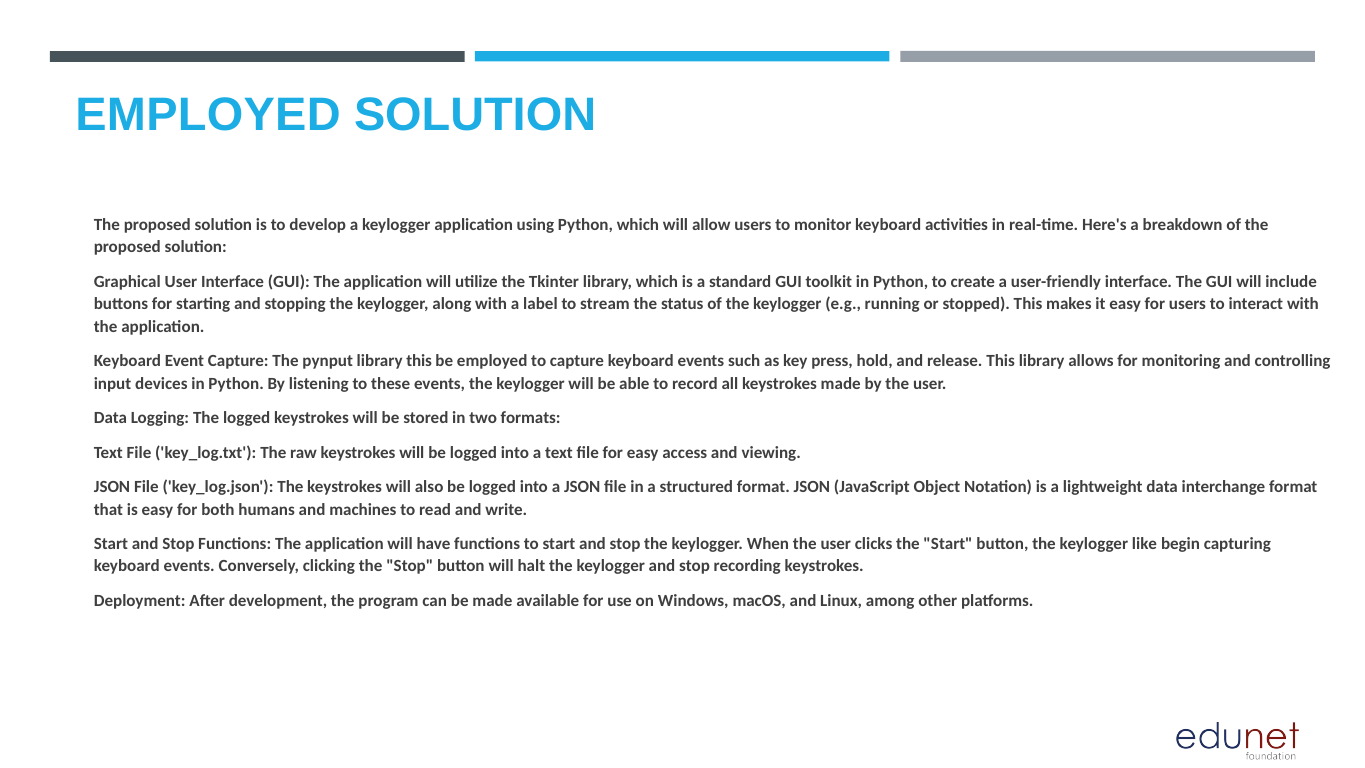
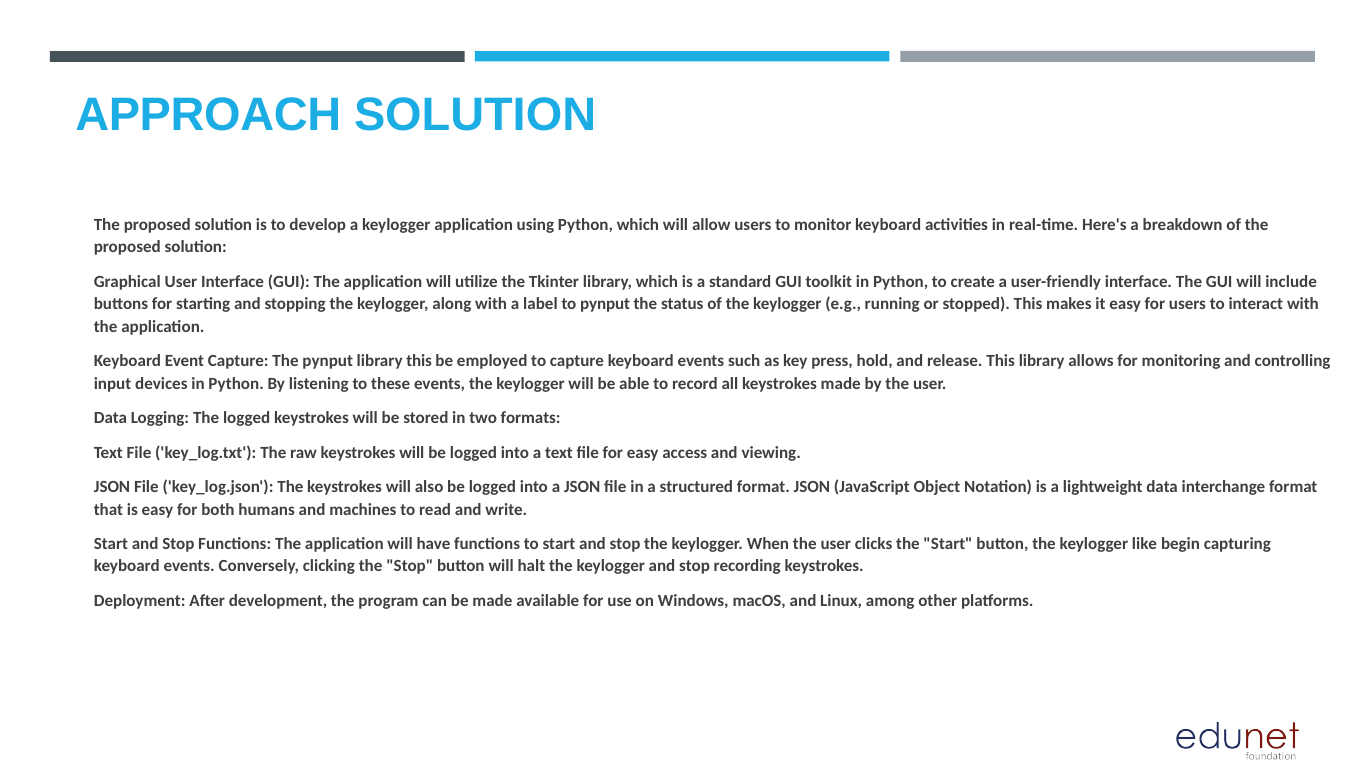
EMPLOYED: EMPLOYED -> APPROACH (208, 115)
to stream: stream -> pynput (605, 304)
